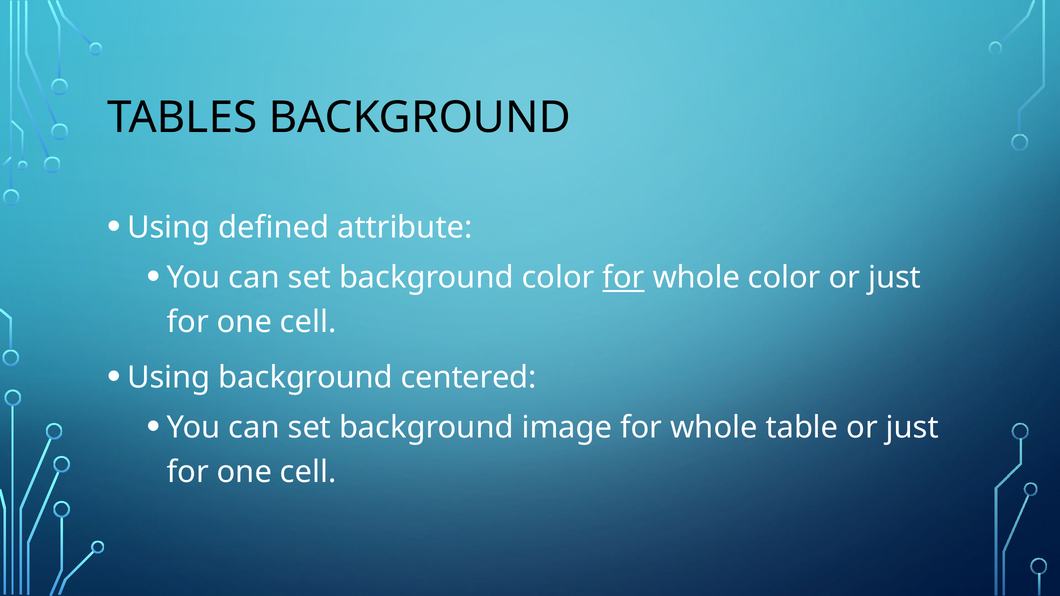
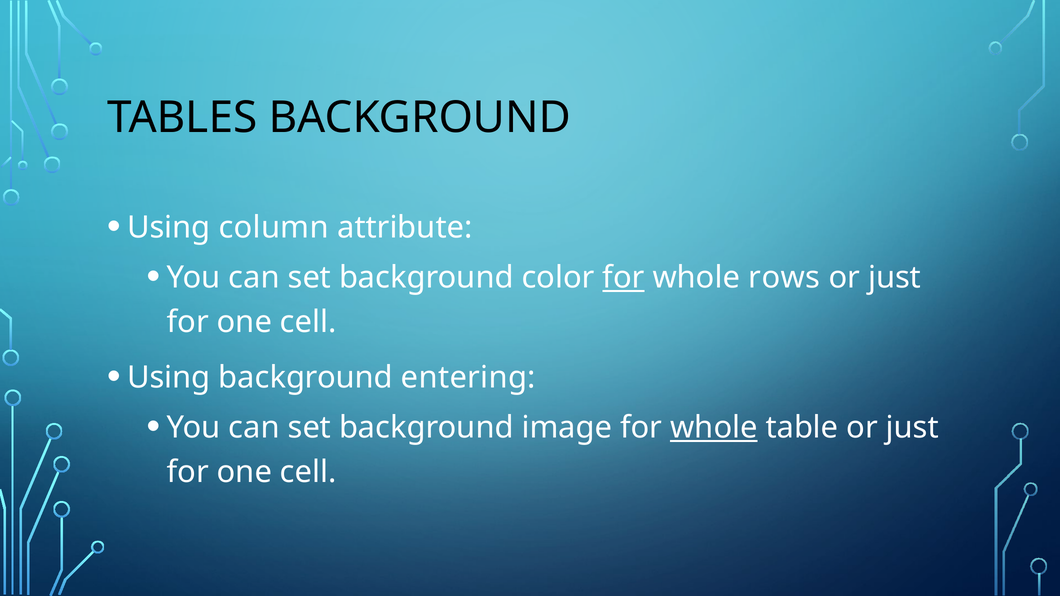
defined: defined -> column (274, 228)
whole color: color -> rows (784, 278)
centered: centered -> entering (468, 378)
whole underline: none -> present (714, 428)
